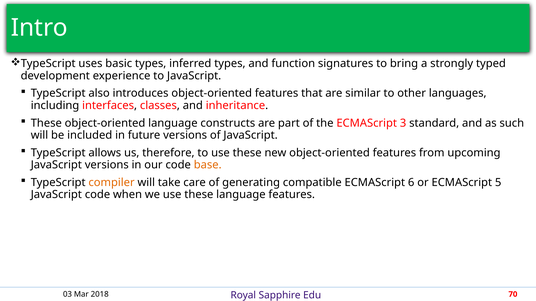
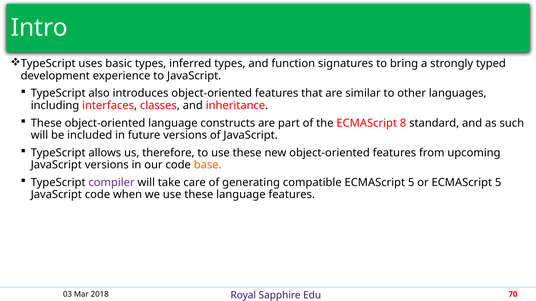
3: 3 -> 8 (403, 123)
compiler colour: orange -> purple (112, 183)
compatible ECMAScript 6: 6 -> 5 (411, 183)
